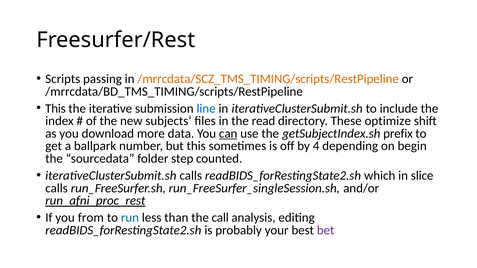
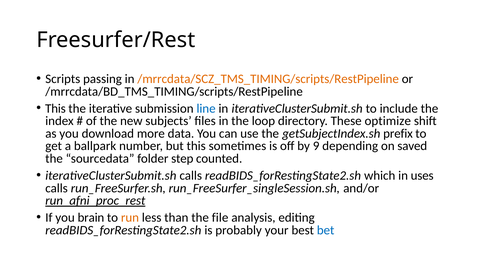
read: read -> loop (263, 121)
can underline: present -> none (228, 134)
4: 4 -> 9 (316, 146)
begin: begin -> saved (412, 146)
slice: slice -> uses (422, 176)
from: from -> brain (91, 218)
run colour: blue -> orange (130, 218)
call: call -> file (220, 218)
bet colour: purple -> blue (326, 230)
